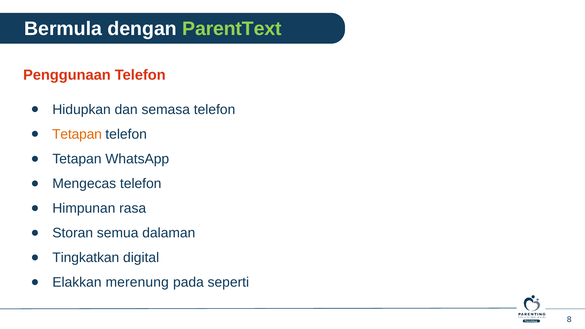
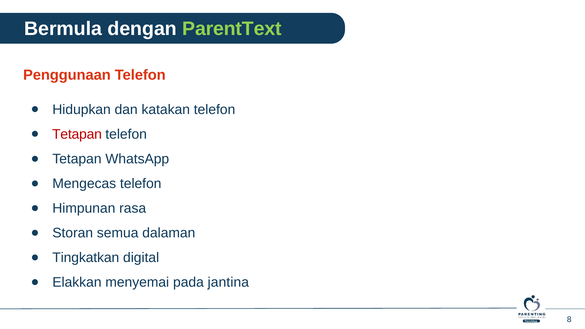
semasa: semasa -> katakan (166, 109)
Tetapan colour: orange -> red (77, 134)
merenung: merenung -> menyemai (137, 282)
seperti: seperti -> jantina (228, 282)
